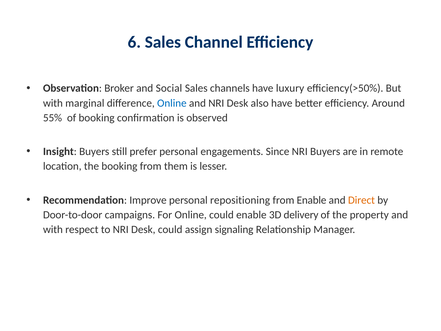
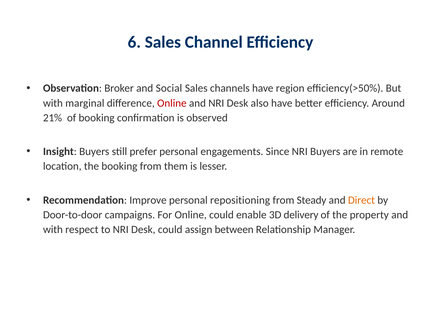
luxury: luxury -> region (290, 88)
Online colour: blue -> red (172, 103)
55%: 55% -> 21% (53, 118)
from Enable: Enable -> Steady (312, 200)
signaling: signaling -> between (234, 229)
